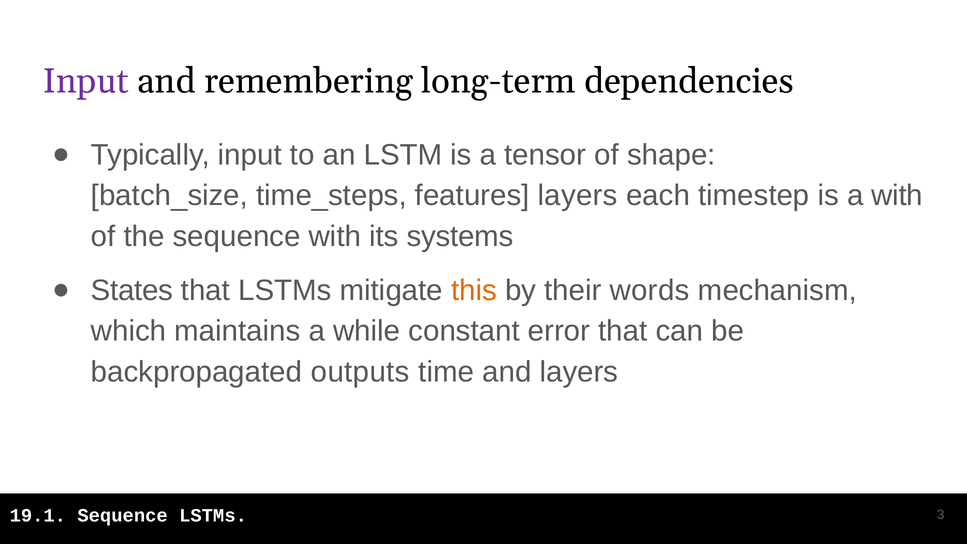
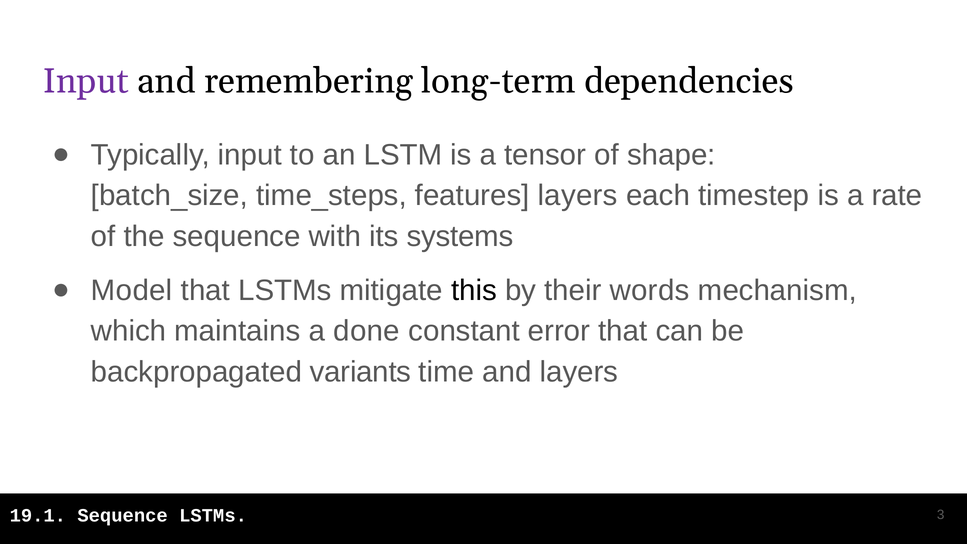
a with: with -> rate (897, 196)
States: States -> Model (132, 290)
this colour: orange -> black (474, 290)
while: while -> done (367, 331)
outputs: outputs -> variants (361, 372)
